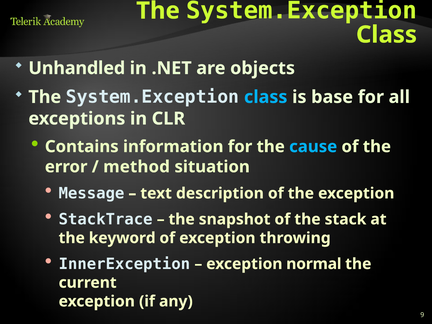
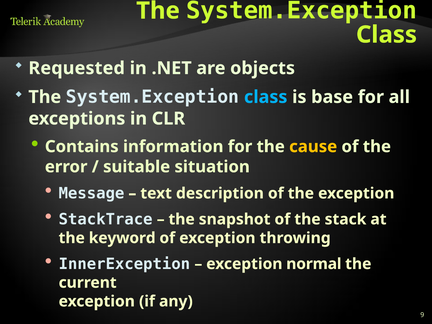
Unhandled: Unhandled -> Requested (77, 68)
cause colour: light blue -> yellow (313, 147)
method: method -> suitable (137, 167)
